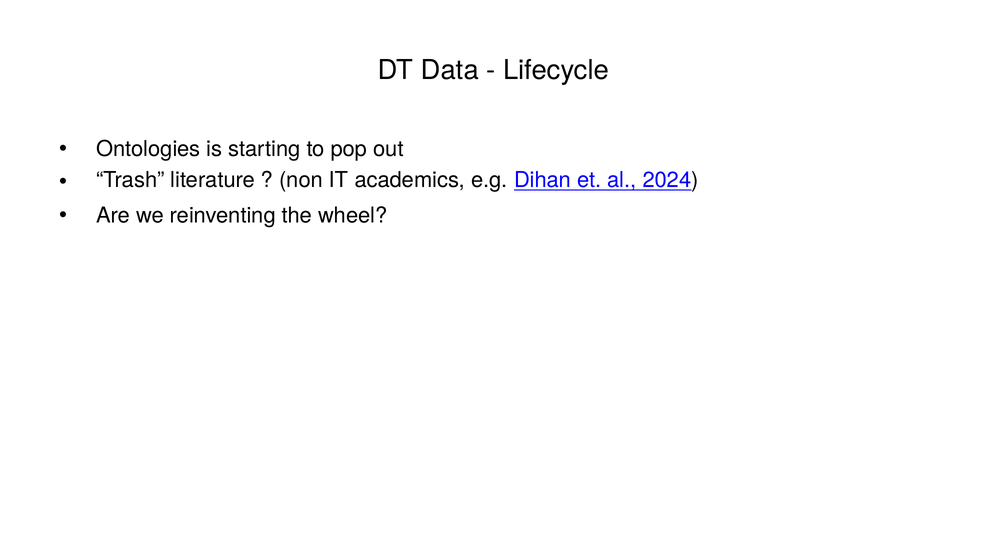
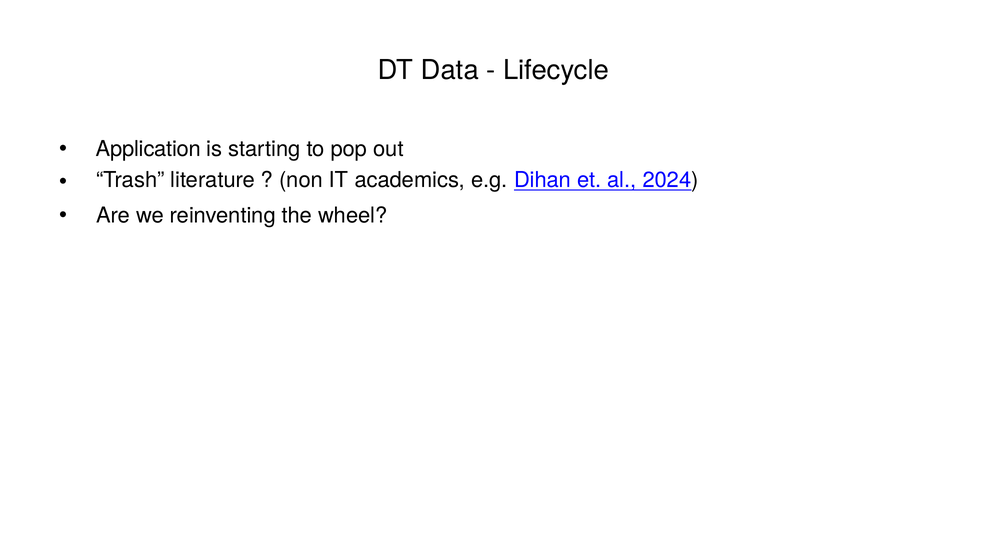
Ontologies: Ontologies -> Application (148, 149)
